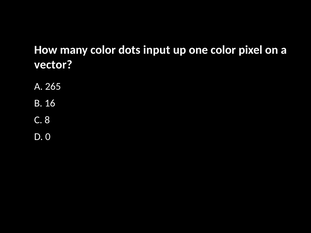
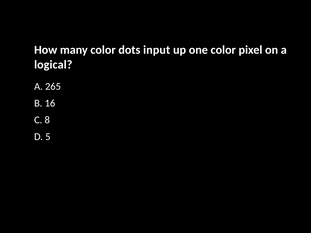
vector: vector -> logical (53, 65)
0: 0 -> 5 (48, 137)
